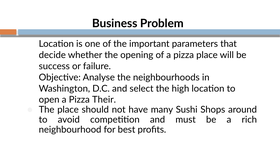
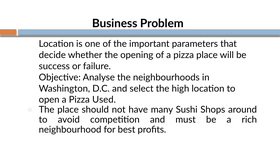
Their: Their -> Used (104, 100)
